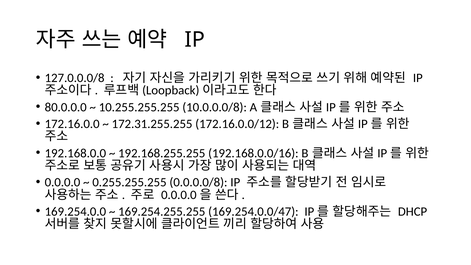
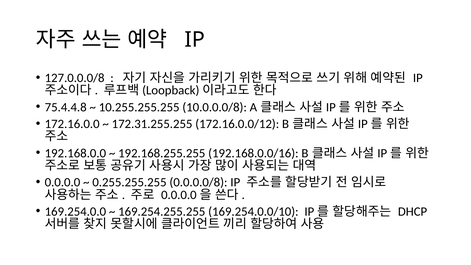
80.0.0.0: 80.0.0.0 -> 75.4.4.8 (66, 107)
169.254.0.0/47: 169.254.0.0/47 -> 169.254.0.0/10 (253, 212)
